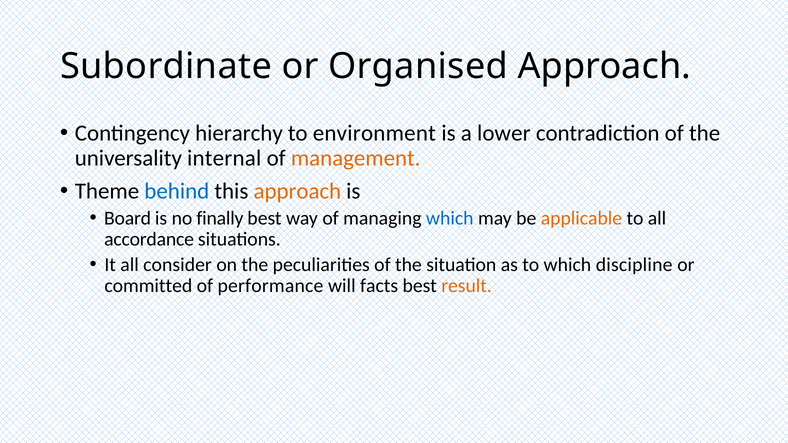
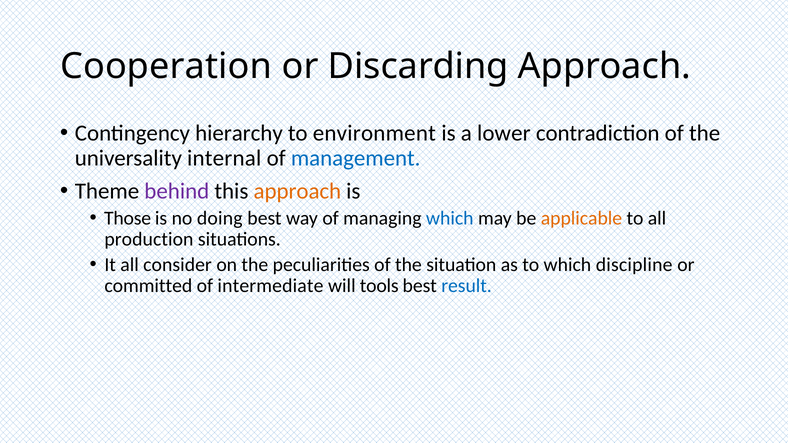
Subordinate: Subordinate -> Cooperation (166, 66)
Organised: Organised -> Discarding (418, 66)
management colour: orange -> blue (356, 158)
behind colour: blue -> purple (177, 191)
Board: Board -> Those (128, 218)
finally: finally -> doing (220, 218)
accordance: accordance -> production (149, 240)
performance: performance -> intermediate (270, 286)
facts: facts -> tools (379, 286)
result colour: orange -> blue (467, 286)
